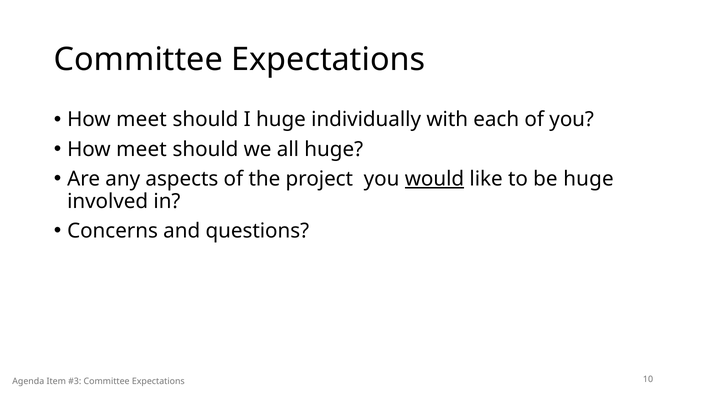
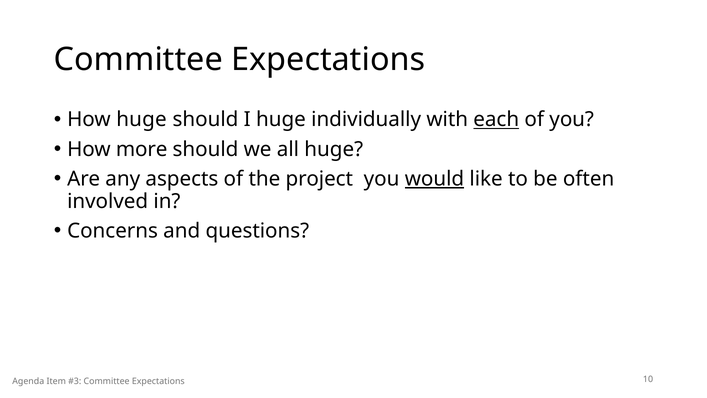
meet: meet -> huge (142, 120)
each underline: none -> present (496, 120)
meet: meet -> more (142, 149)
be huge: huge -> often (589, 179)
